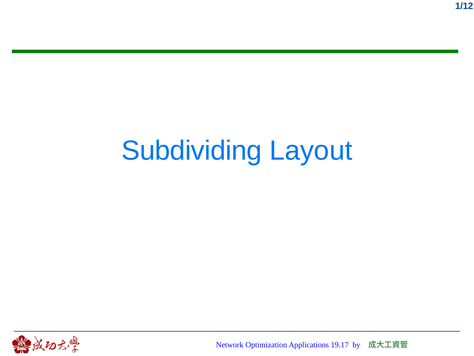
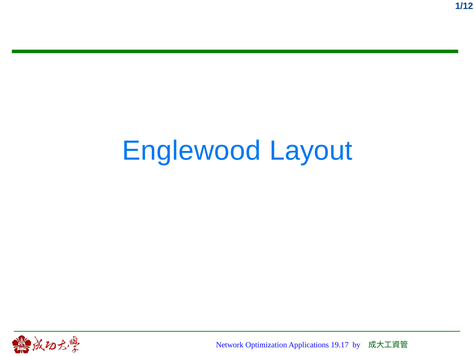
Subdividing: Subdividing -> Englewood (192, 150)
